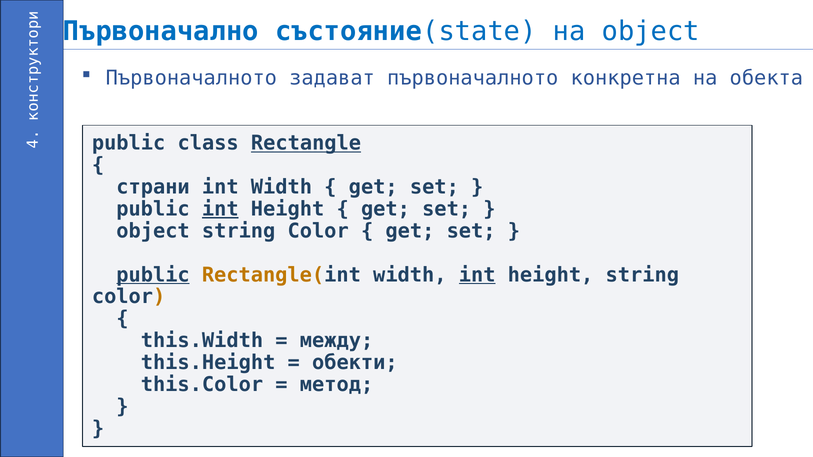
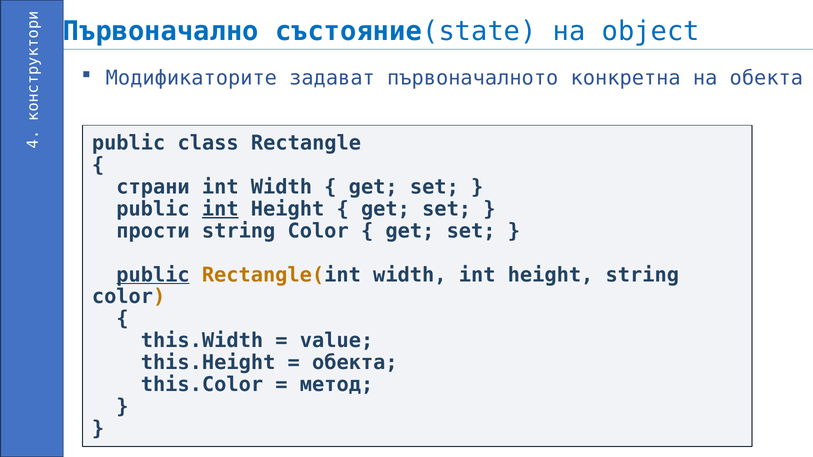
Първоначалното: Първоначалното -> Модификаторите (191, 78)
Rectangle underline: present -> none (306, 143)
object: object -> прости (153, 231)
int underline: present -> none (477, 275)
между: между -> value (337, 341)
обекти: обекти -> обекта (355, 363)
